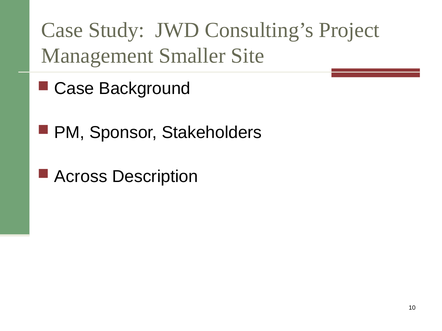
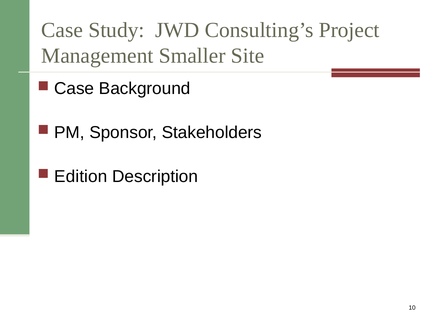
Across: Across -> Edition (81, 177)
